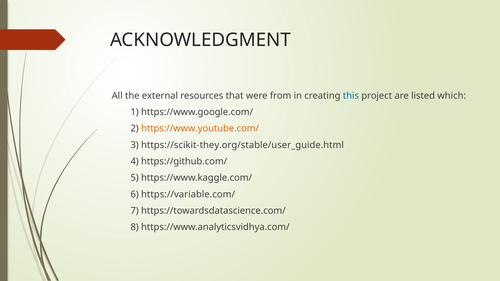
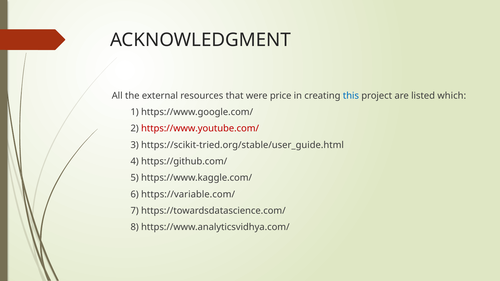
from: from -> price (281, 96)
https://www.youtube.com/ colour: orange -> red (200, 129)
https://scikit-they.org/stable/user_guide.html: https://scikit-they.org/stable/user_guide.html -> https://scikit-tried.org/stable/user_guide.html (243, 145)
